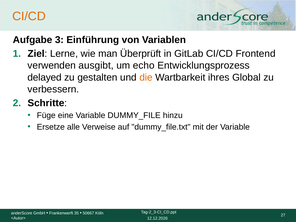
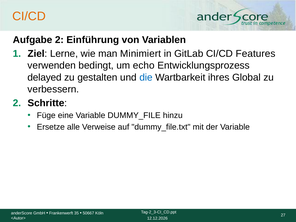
Aufgabe 3: 3 -> 2 (59, 40)
Überprüft: Überprüft -> Minimiert (141, 54)
Frontend: Frontend -> Features (256, 54)
ausgibt: ausgibt -> bedingt (96, 66)
die colour: orange -> blue (146, 77)
